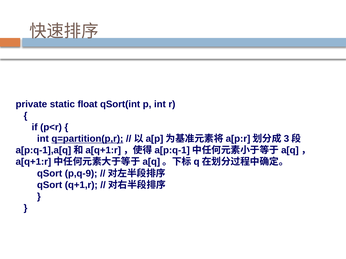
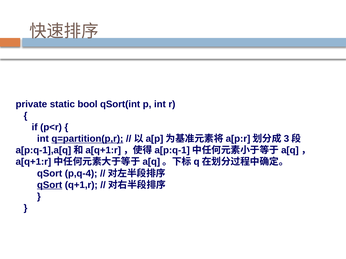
float: float -> bool (88, 104)
p,q-9: p,q-9 -> p,q-4 (81, 174)
qSort underline: none -> present (50, 185)
